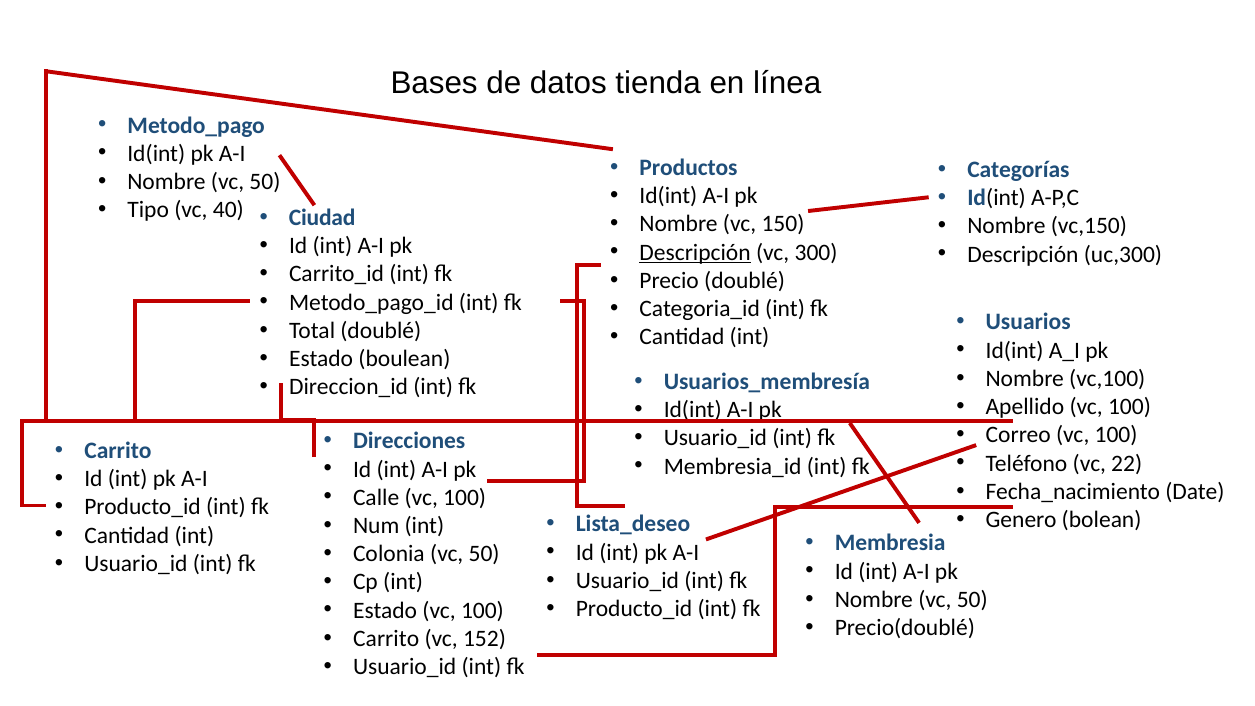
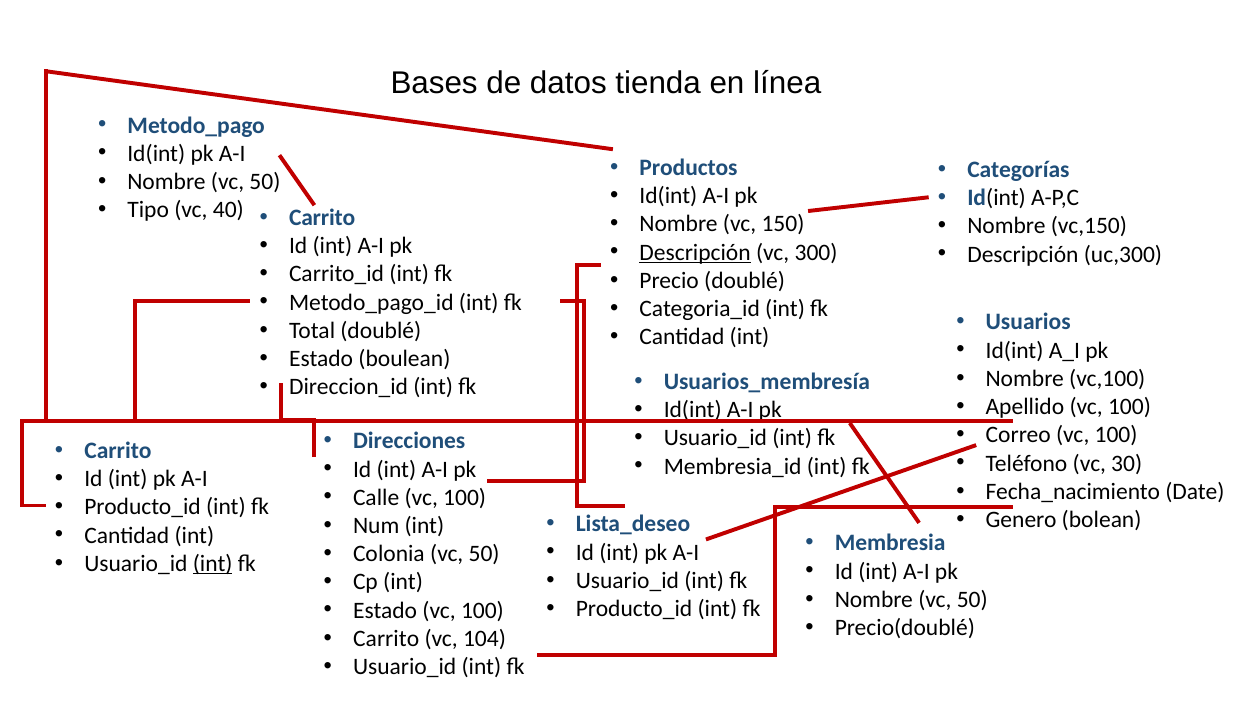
Ciudad: Ciudad -> Carrito (322, 218)
22: 22 -> 30 (1127, 463)
int underline: none -> present (213, 564)
152: 152 -> 104 (484, 639)
